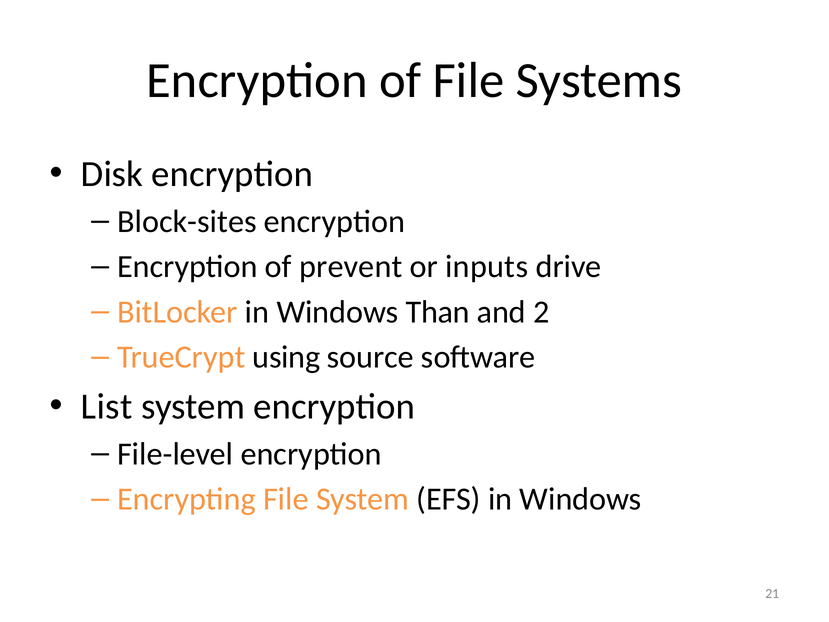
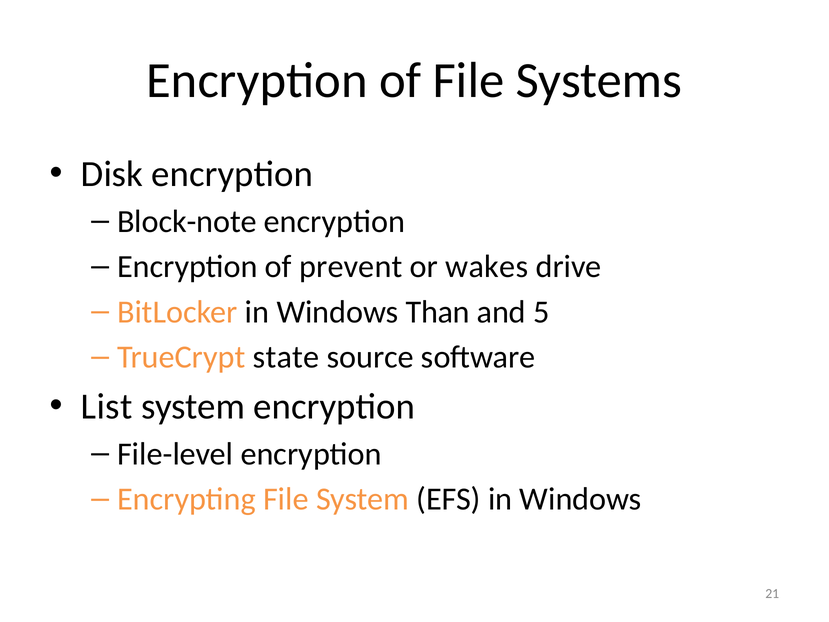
Block-sites: Block-sites -> Block-note (187, 222)
inputs: inputs -> wakes (487, 267)
2: 2 -> 5 (541, 312)
using: using -> state (286, 357)
